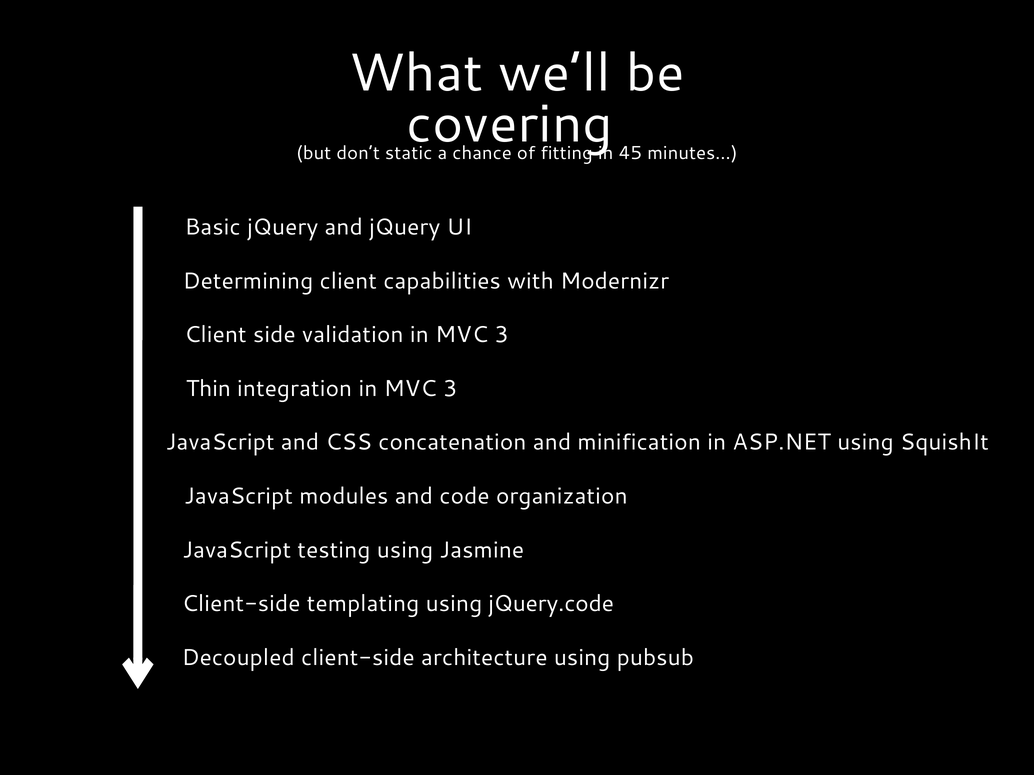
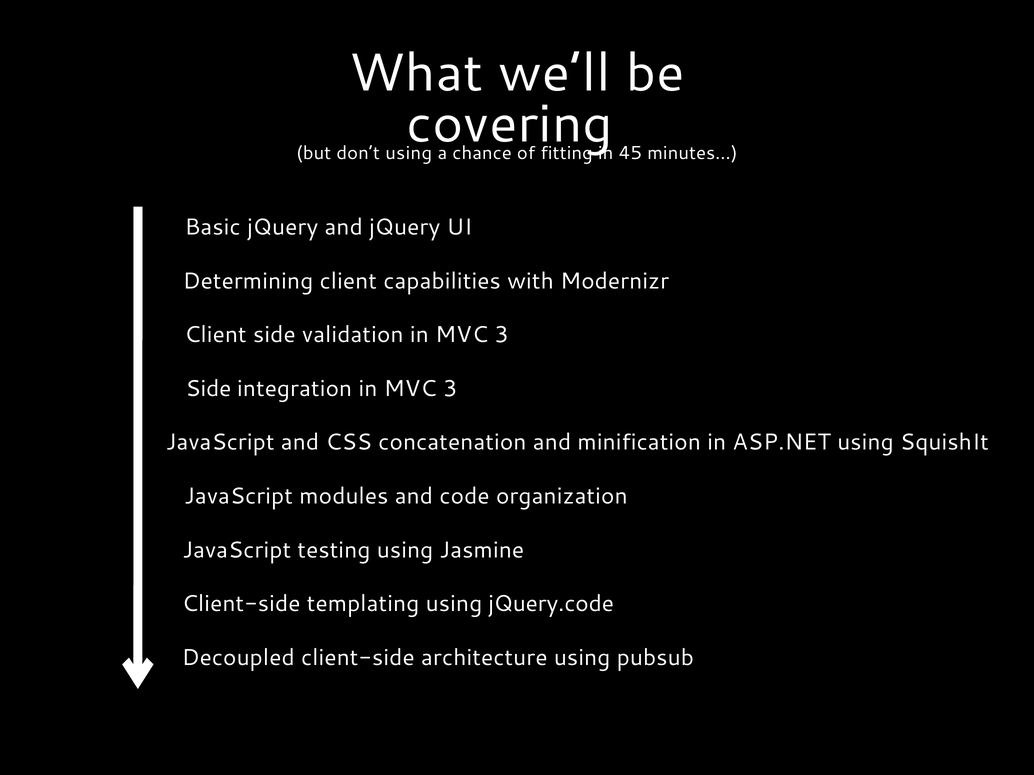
don’t static: static -> using (409, 153)
Thin: Thin -> Side (208, 389)
